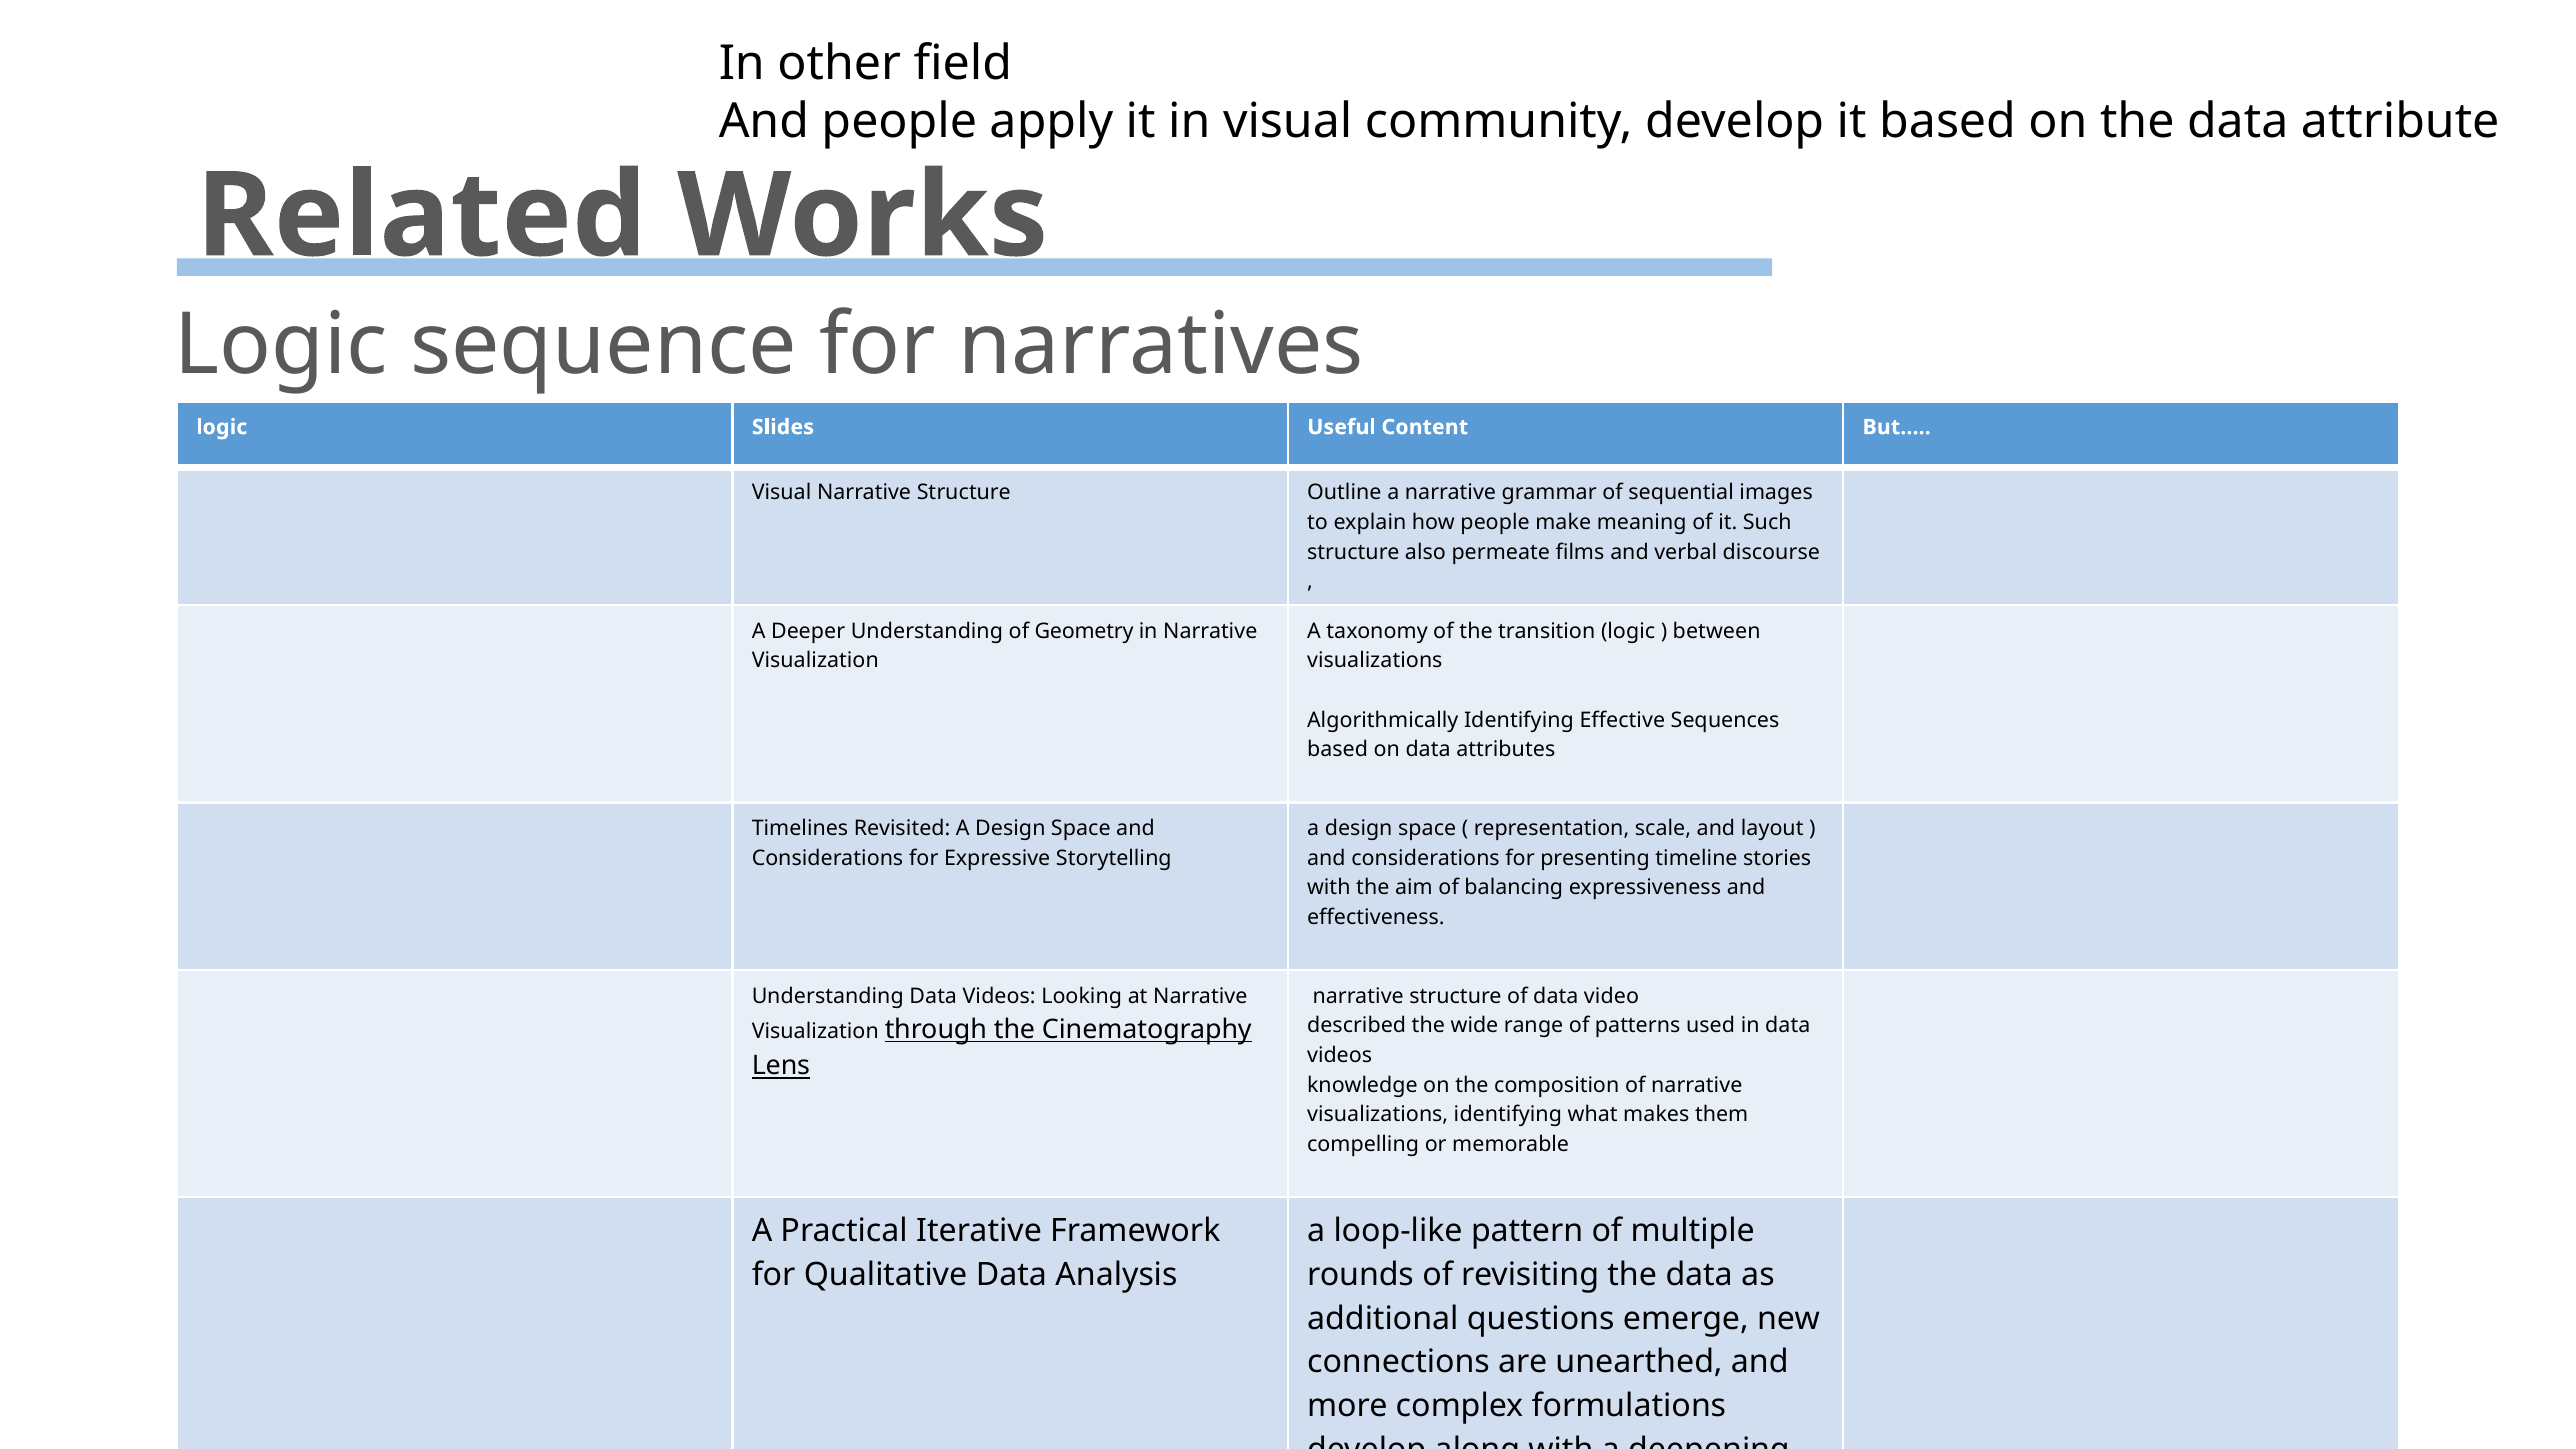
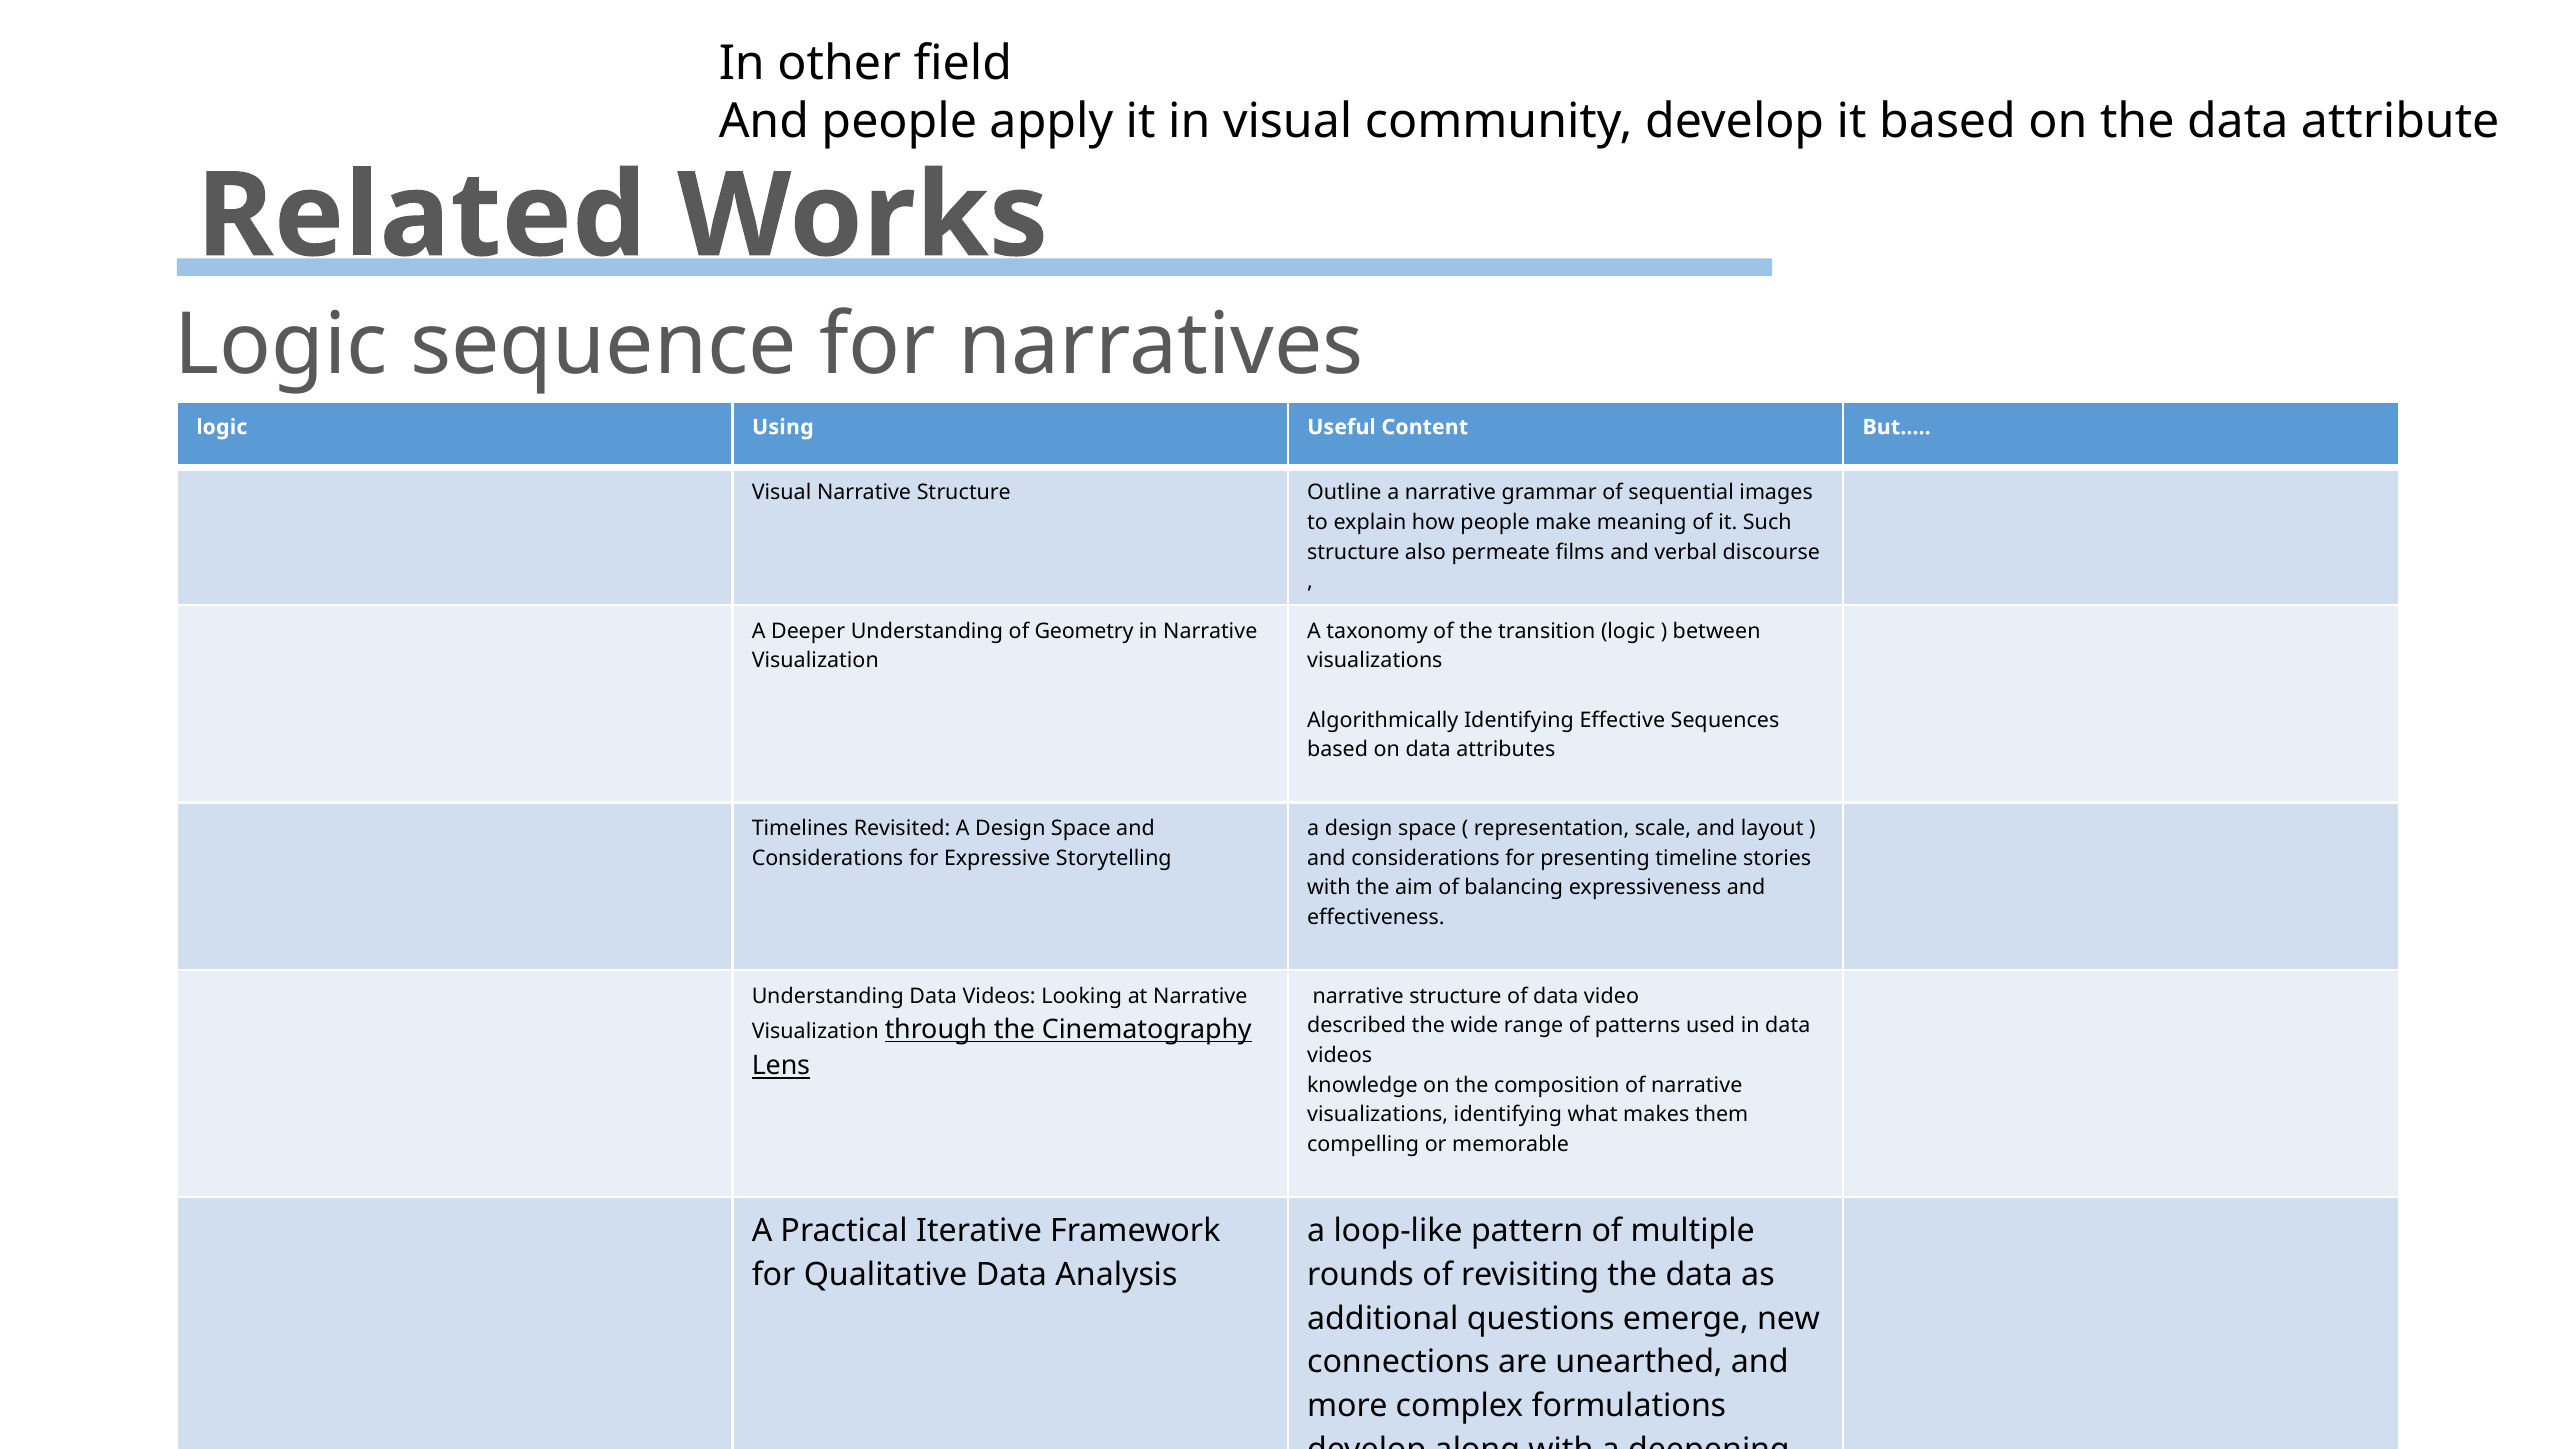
Slides: Slides -> Using (783, 427)
